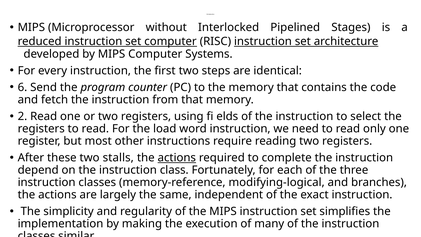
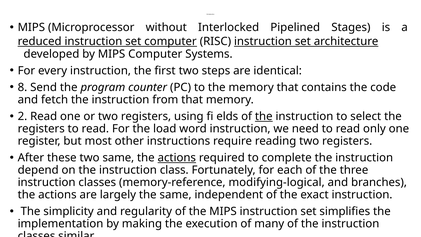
6: 6 -> 8 (22, 87)
the underline: none -> present (264, 116)
two stalls: stalls -> same (118, 158)
